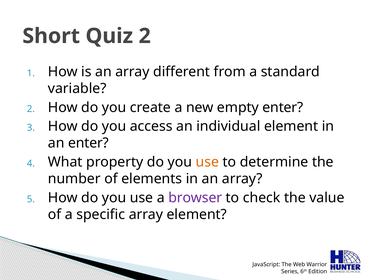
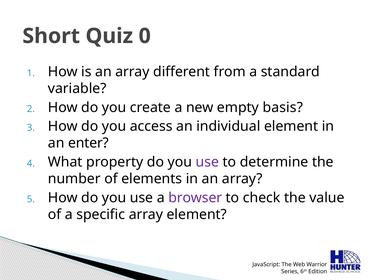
Quiz 2: 2 -> 0 (145, 36)
empty enter: enter -> basis (283, 108)
use colour: orange -> purple (207, 162)
